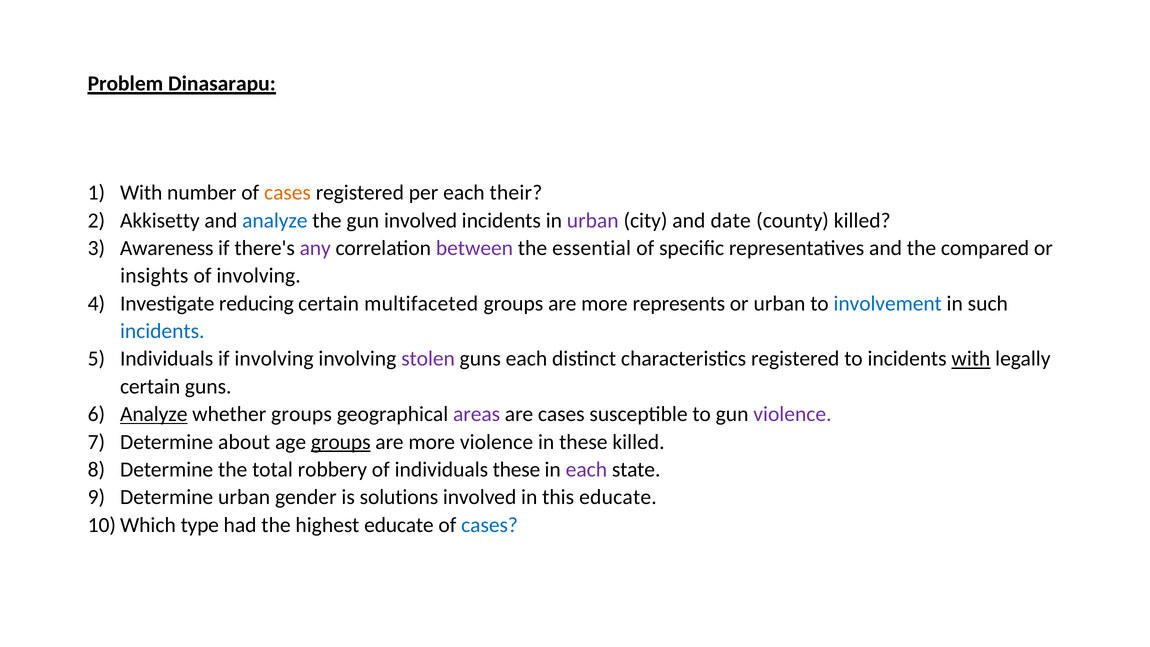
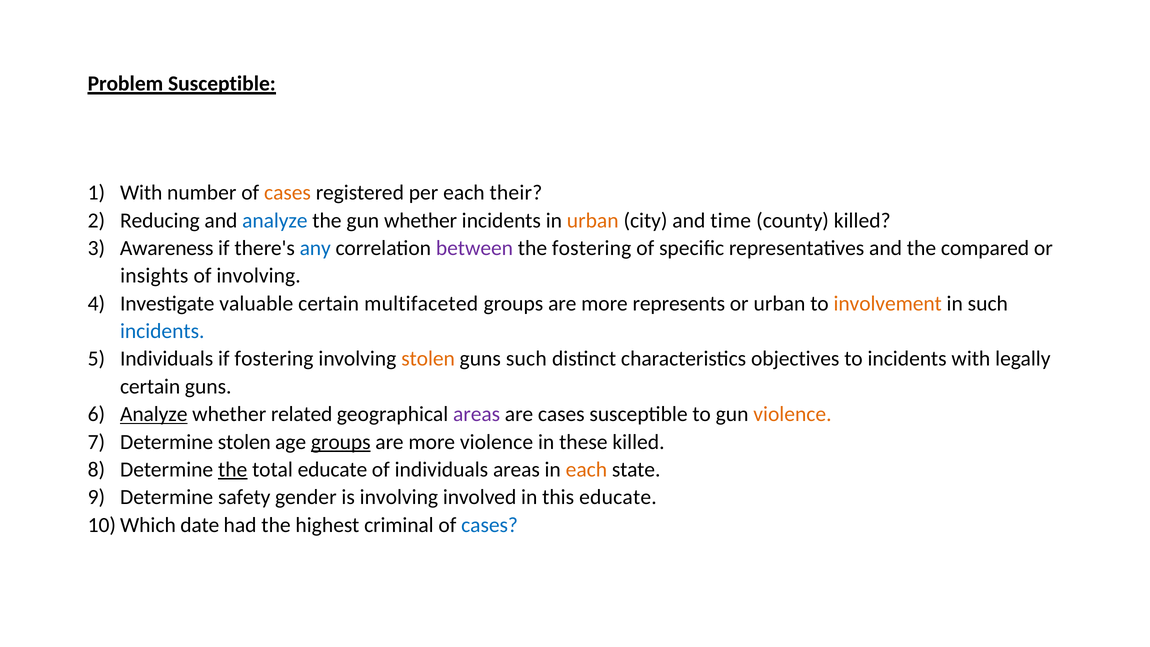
Problem Dinasarapu: Dinasarapu -> Susceptible (222, 84)
Akkisetty: Akkisetty -> Reducing (160, 220)
gun involved: involved -> whether (421, 220)
urban colour: purple -> orange (593, 220)
date: date -> time (731, 220)
any colour: purple -> blue (315, 248)
the essential: essential -> fostering (592, 248)
reducing: reducing -> valuable (256, 303)
involvement colour: blue -> orange (888, 303)
if involving: involving -> fostering (274, 359)
stolen colour: purple -> orange (428, 359)
guns each: each -> such (526, 359)
characteristics registered: registered -> objectives (795, 359)
with underline: present -> none (971, 359)
whether groups: groups -> related (302, 414)
violence colour: purple -> orange (792, 414)
Determine about: about -> stolen (244, 442)
the underline: none -> present (233, 469)
total robbery: robbery -> educate (332, 469)
individuals these: these -> areas (516, 469)
each colour: purple -> orange (586, 469)
Determine urban: urban -> safety (244, 497)
is solutions: solutions -> involving (399, 497)
type: type -> date (200, 525)
highest educate: educate -> criminal (399, 525)
